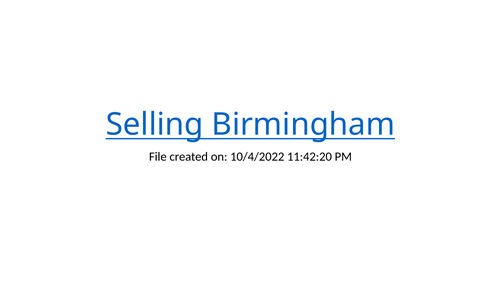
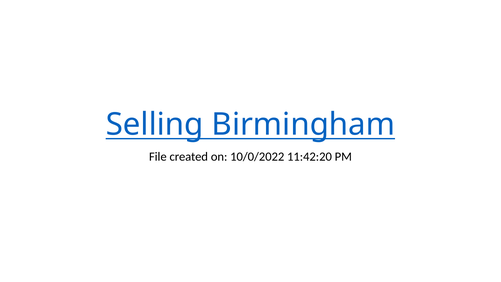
10/4/2022: 10/4/2022 -> 10/0/2022 (257, 157)
